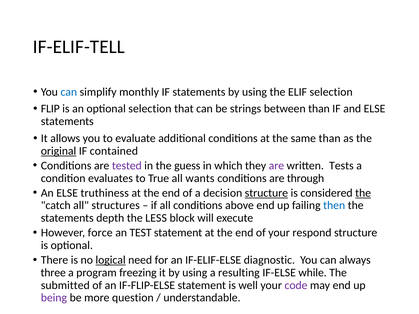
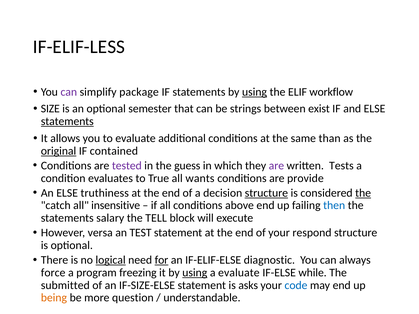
IF-ELIF-TELL: IF-ELIF-TELL -> IF-ELIF-LESS (79, 47)
can colour: blue -> purple (69, 92)
monthly: monthly -> package (139, 92)
using underline: none -> present (254, 92)
ELIF selection: selection -> workflow (331, 92)
FLIP: FLIP -> SIZE (50, 109)
optional selection: selection -> semester (150, 109)
between than: than -> exist (319, 109)
statements underline: none -> present (67, 121)
through: through -> provide (305, 178)
structures: structures -> insensitive (116, 206)
depth: depth -> salary (110, 218)
LESS: LESS -> TELL (156, 218)
force: force -> versa (100, 233)
for underline: none -> present (162, 260)
three: three -> force (53, 273)
using underline: none -> present (195, 273)
a resulting: resulting -> evaluate (239, 273)
IF-FLIP-ELSE: IF-FLIP-ELSE -> IF-SIZE-ELSE (147, 285)
well: well -> asks (248, 285)
code colour: purple -> blue (296, 285)
being colour: purple -> orange (54, 298)
